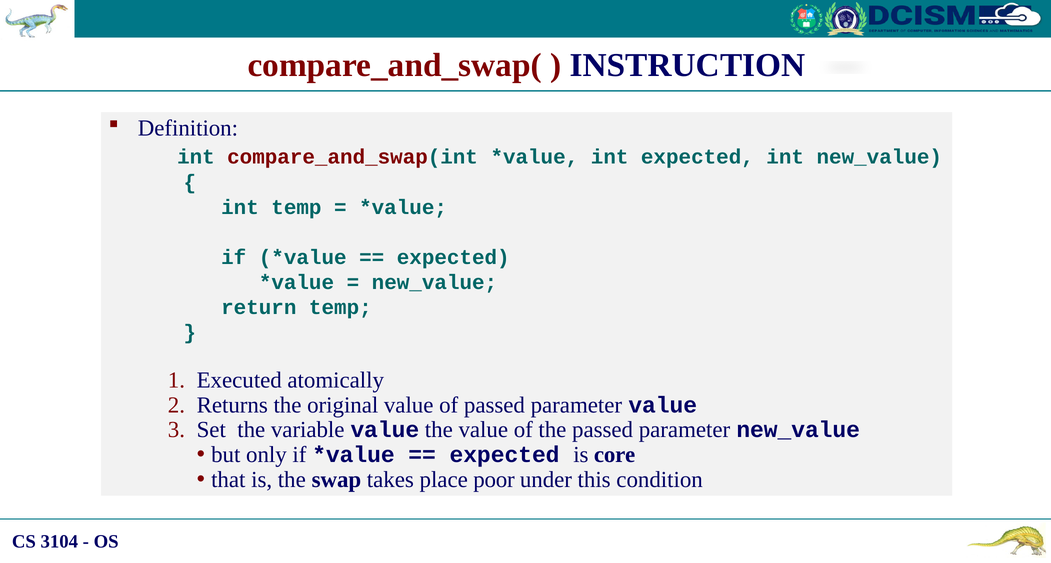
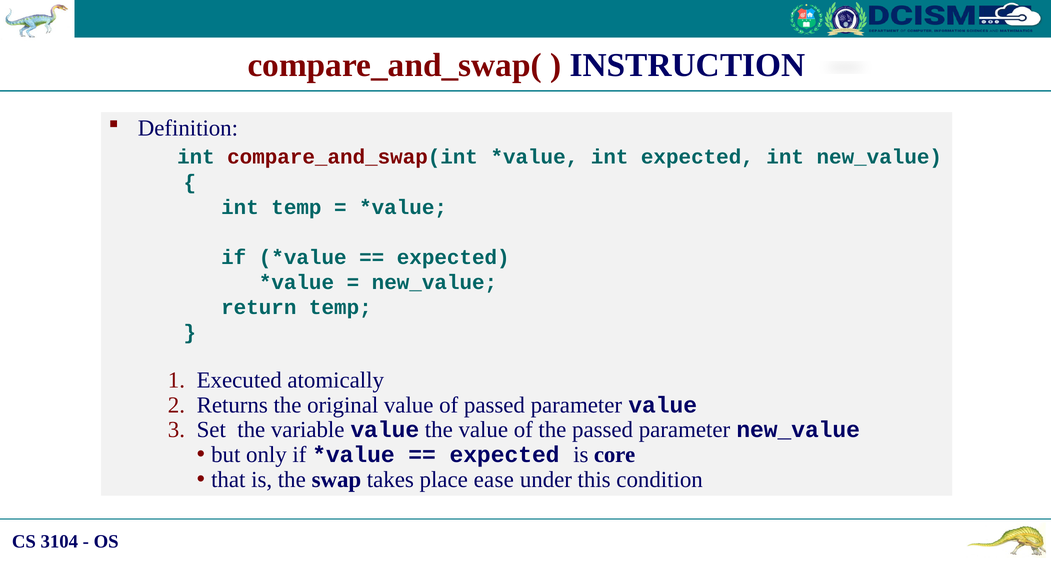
poor: poor -> ease (494, 479)
